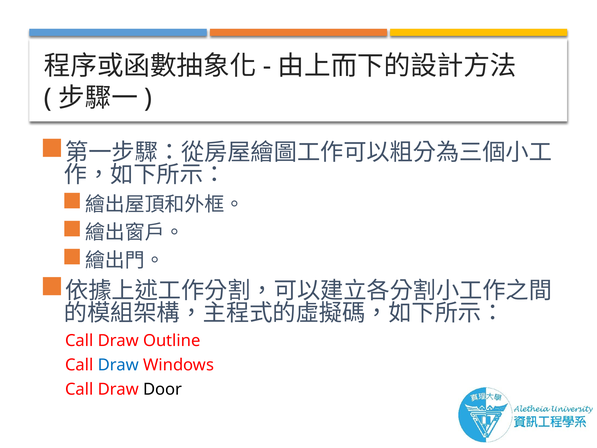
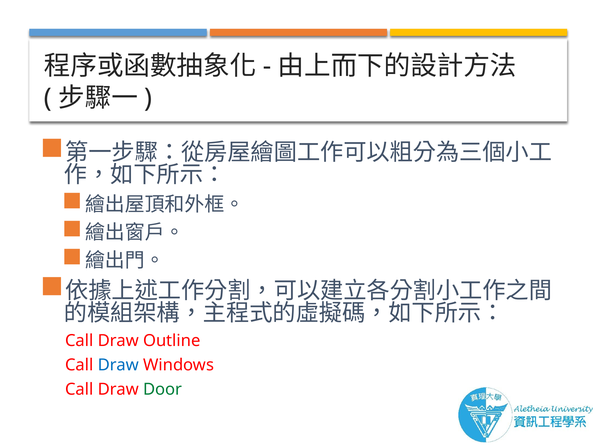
Door colour: black -> green (163, 389)
